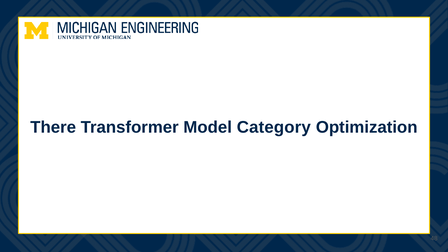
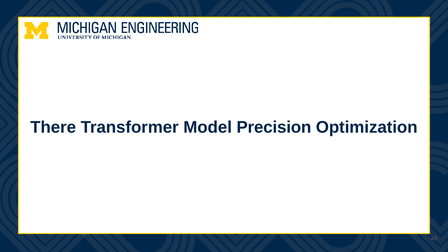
Category: Category -> Precision (274, 127)
